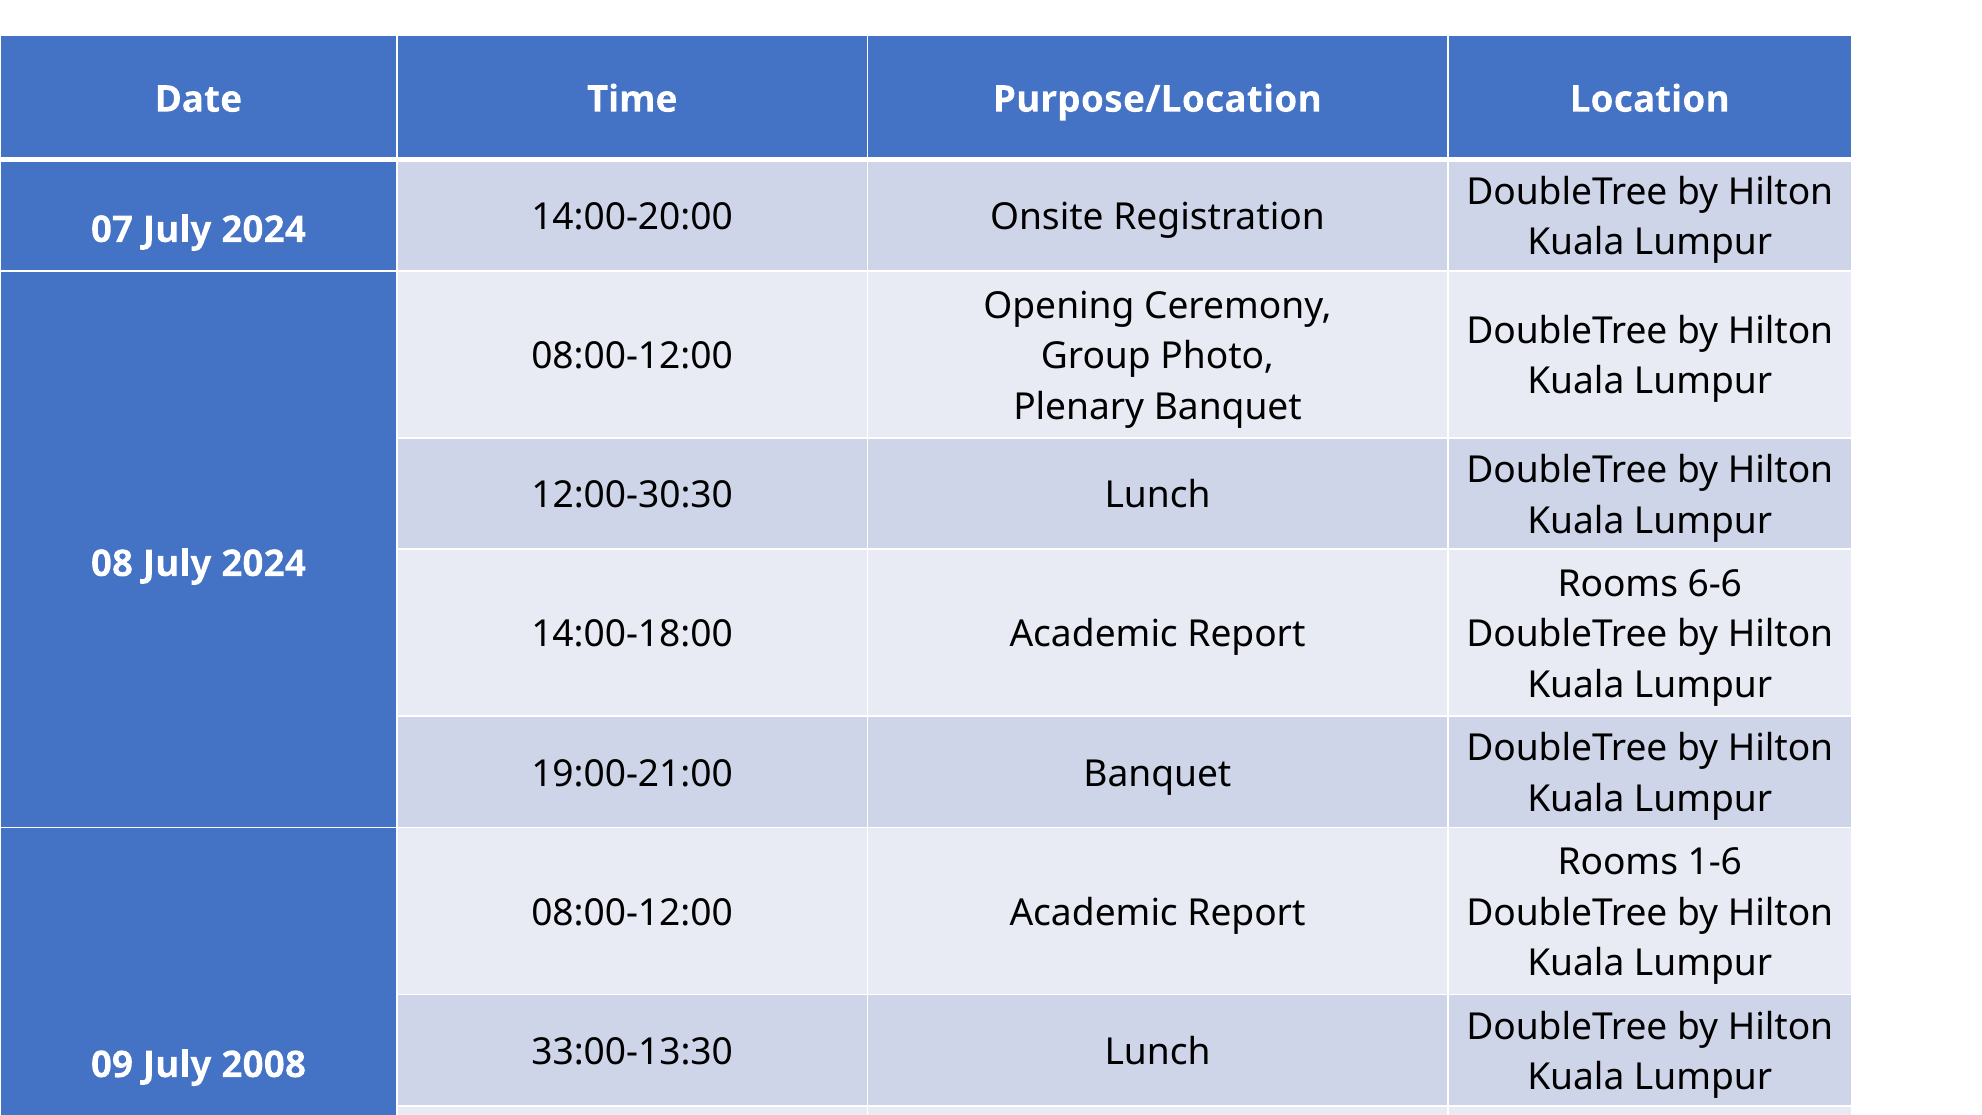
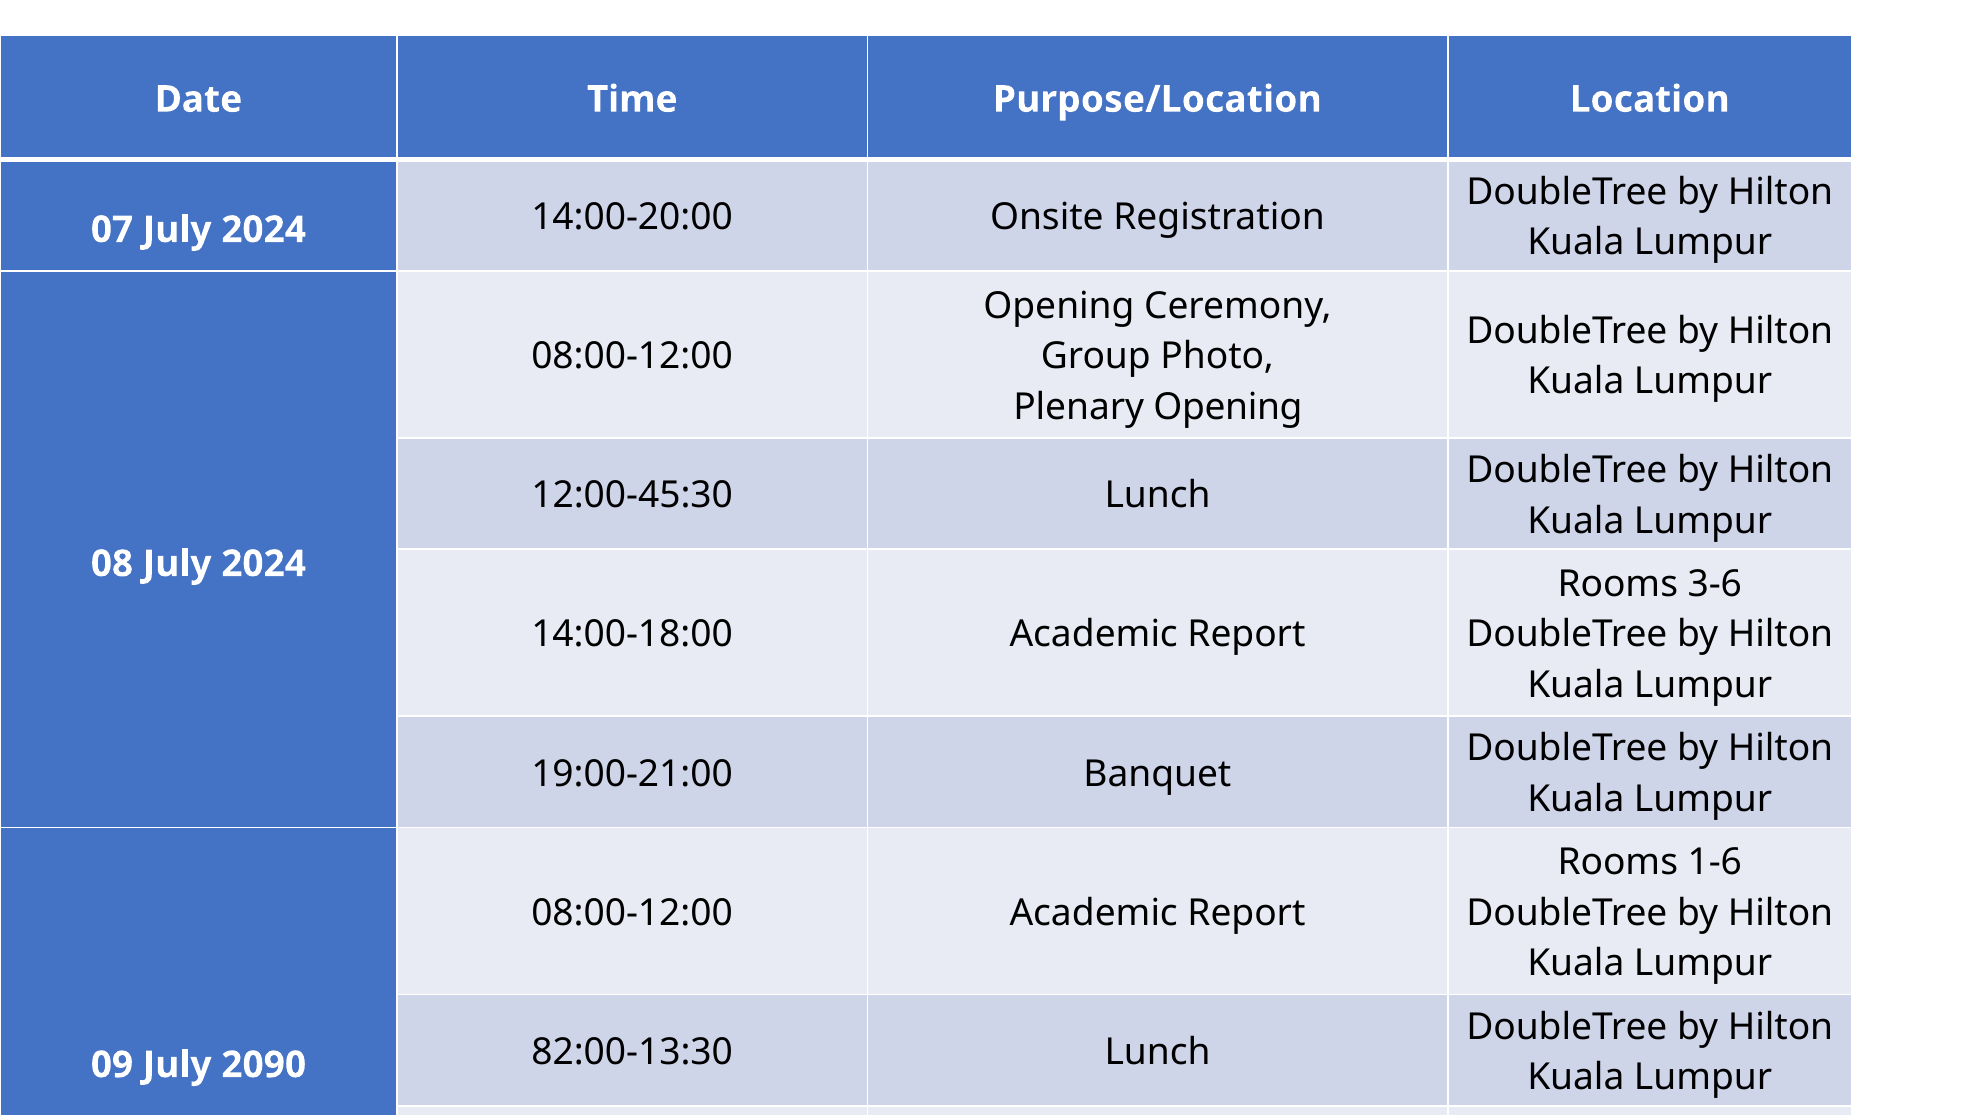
Banquet: Banquet -> Opening (1228, 407)
12:00-30:30: 12:00-30:30 -> 12:00-45:30 (632, 495)
6-6: 6-6 -> 3-6 (1715, 584)
33:00-13:30: 33:00-13:30 -> 82:00-13:30 (632, 1052)
2008: 2008 -> 2090 (264, 1065)
